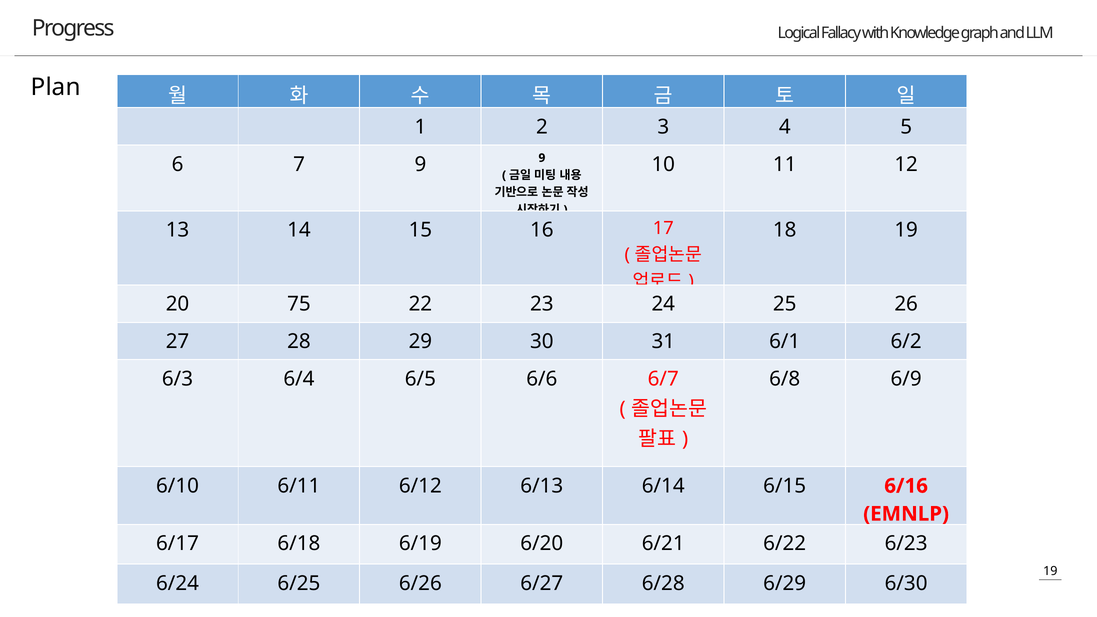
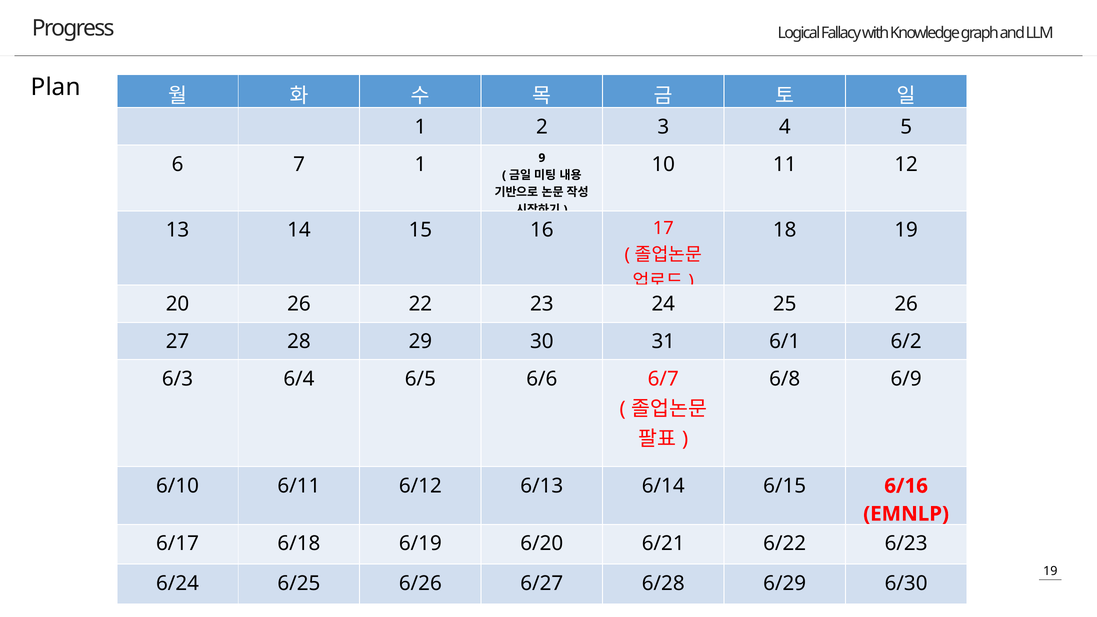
7 9: 9 -> 1 (420, 164)
20 75: 75 -> 26 (299, 304)
